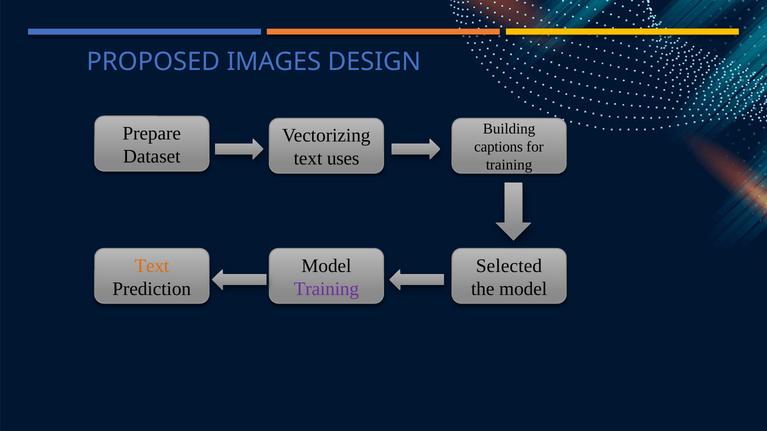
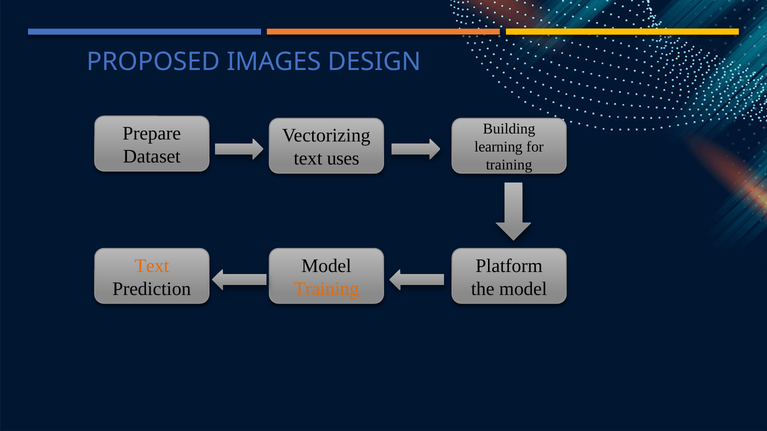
captions: captions -> learning (499, 147)
Selected: Selected -> Platform (509, 266)
Training colour: purple -> orange (326, 289)
